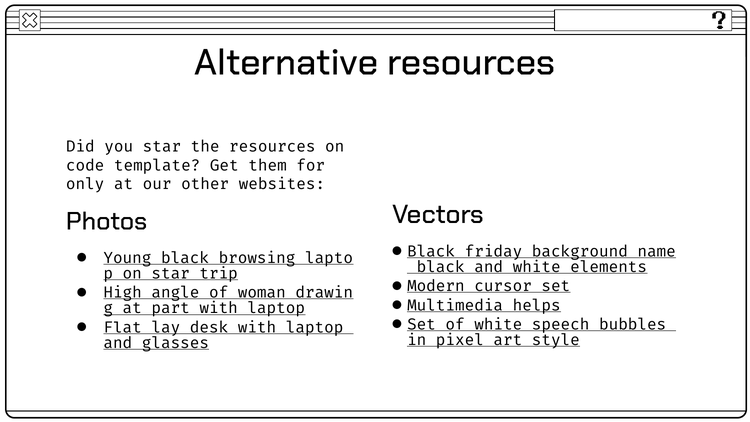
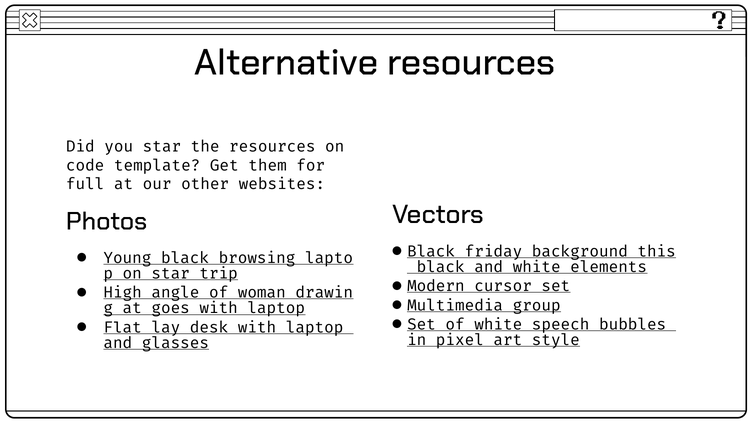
only: only -> full (85, 184)
name: name -> this (657, 251)
helps: helps -> group (537, 305)
part: part -> goes (171, 308)
